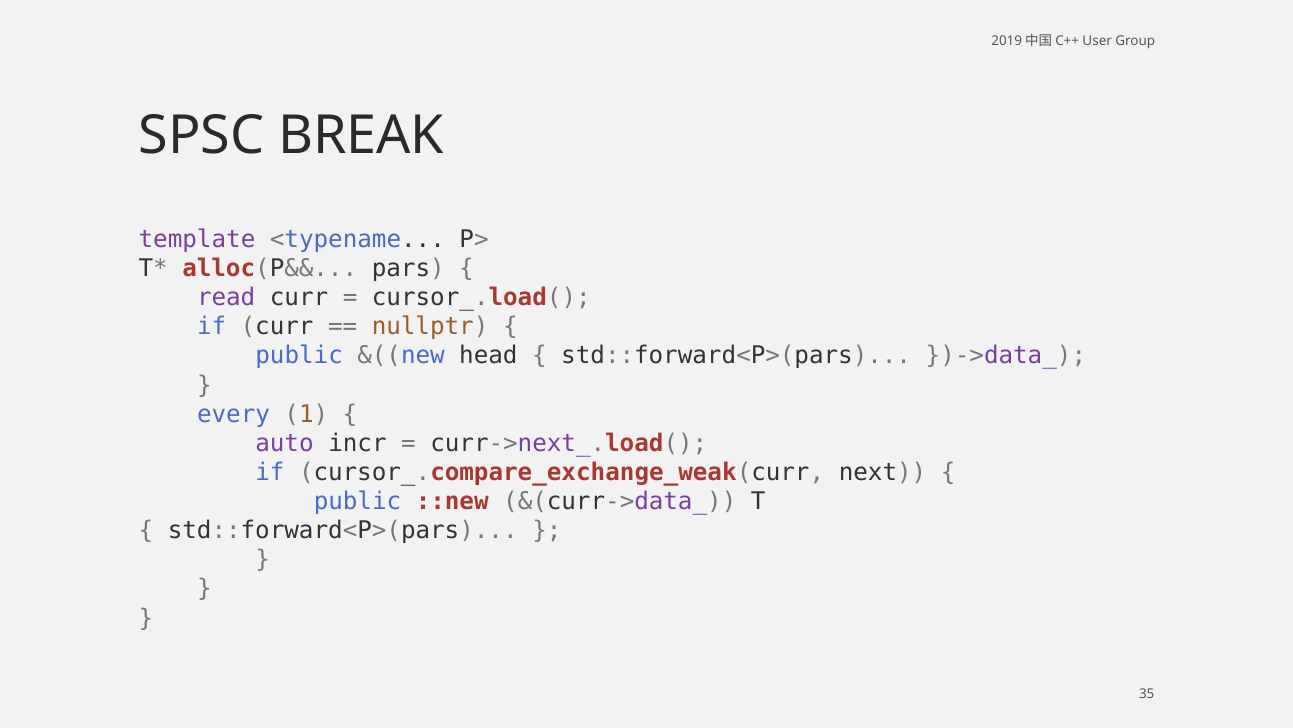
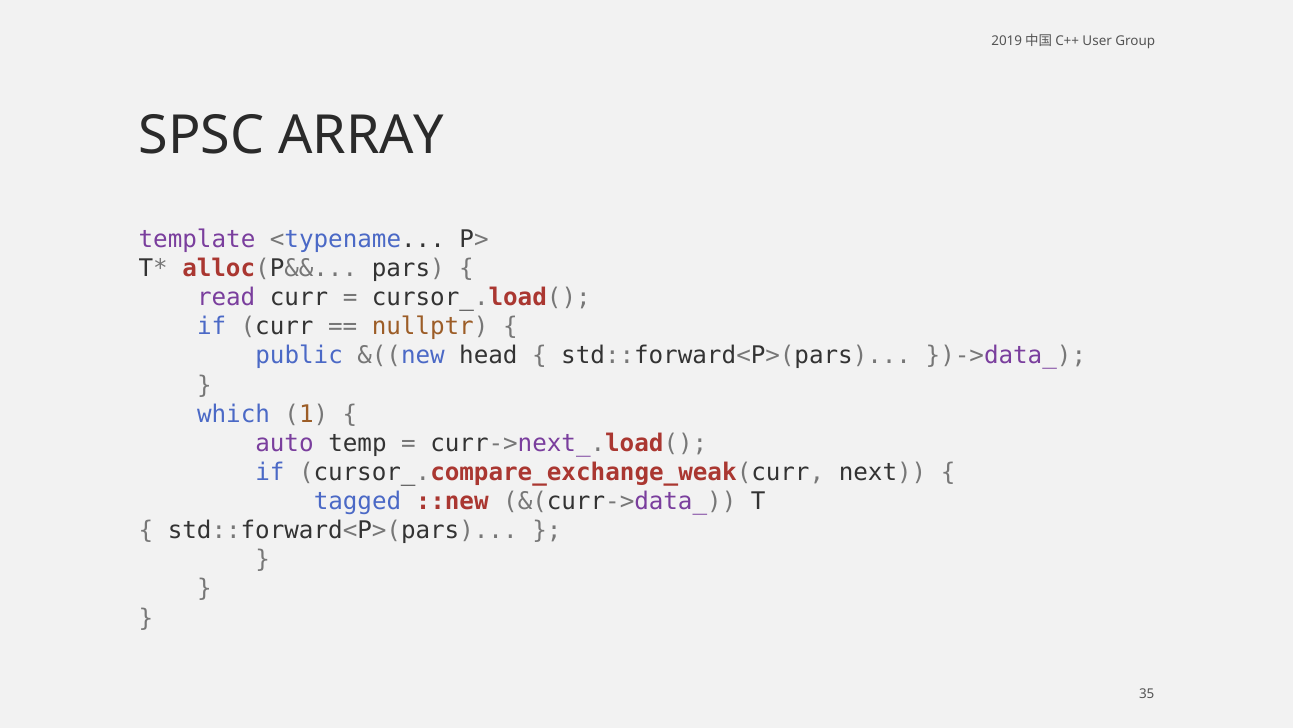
BREAK: BREAK -> ARRAY (361, 135)
every: every -> which (233, 414)
incr: incr -> temp (357, 443)
public: public -> tagged (358, 501)
